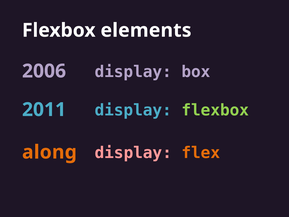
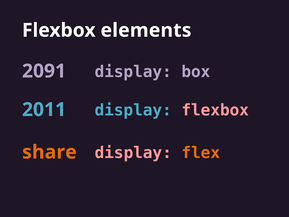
2006: 2006 -> 2091 (44, 71)
flexbox colour: light green -> pink (215, 110)
along: along -> share (49, 152)
